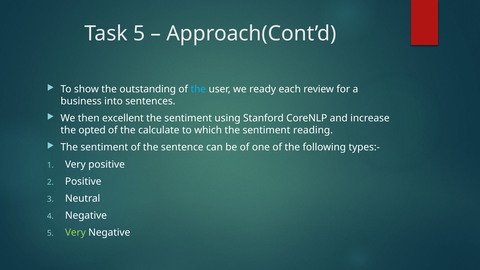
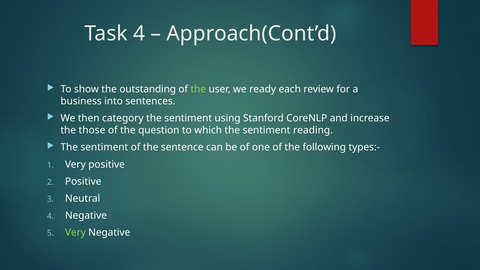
Task 5: 5 -> 4 (139, 34)
the colour: light blue -> light green (198, 89)
excellent: excellent -> category (123, 118)
opted: opted -> those (92, 130)
calculate: calculate -> question (159, 130)
